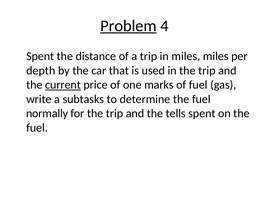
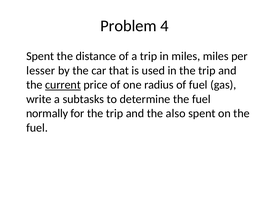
Problem underline: present -> none (128, 26)
depth: depth -> lesser (41, 71)
marks: marks -> radius (159, 85)
tells: tells -> also (176, 114)
